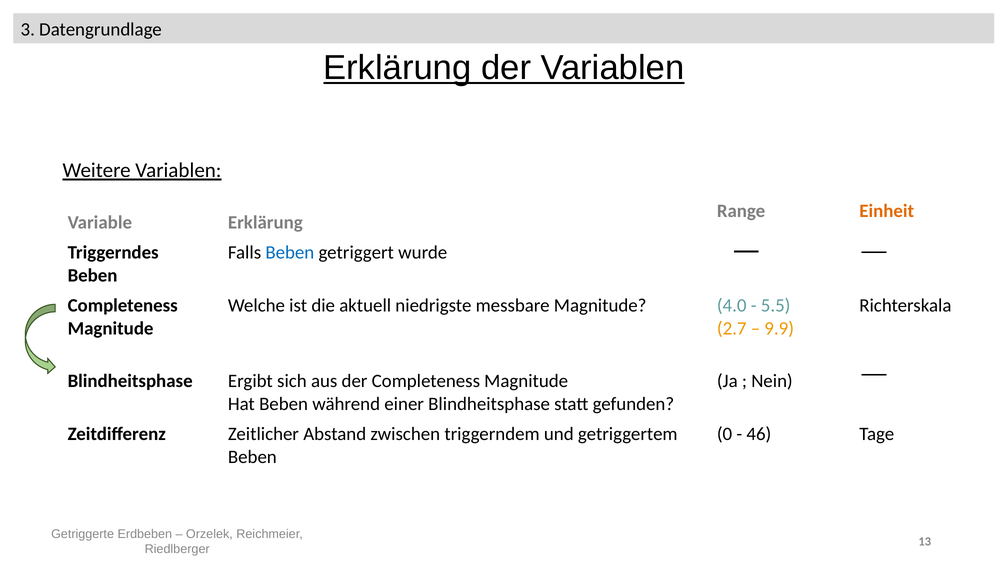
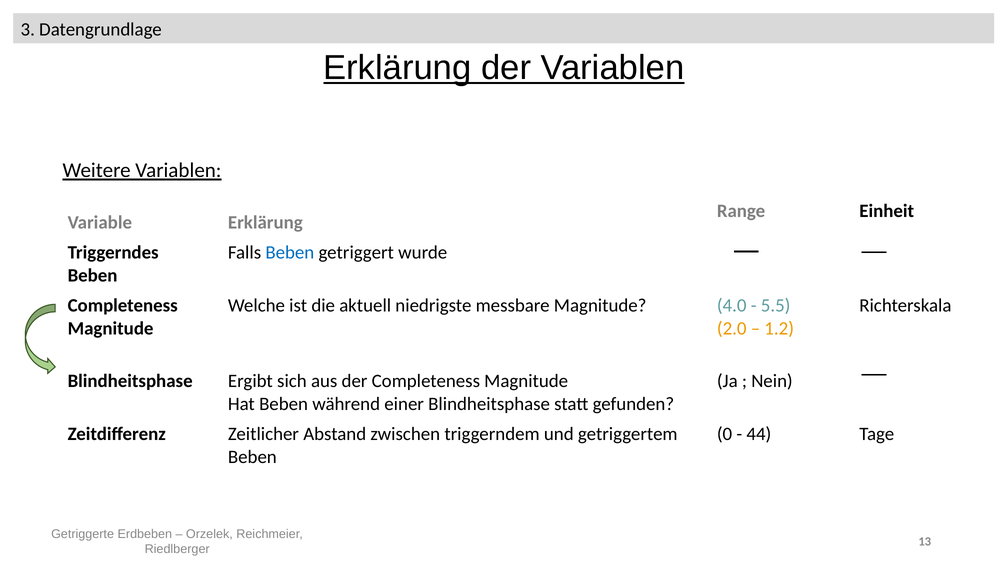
Einheit colour: orange -> black (887, 211)
2.7: 2.7 -> 2.0 (732, 328)
9.9: 9.9 -> 1.2 (779, 328)
46: 46 -> 44 (759, 434)
